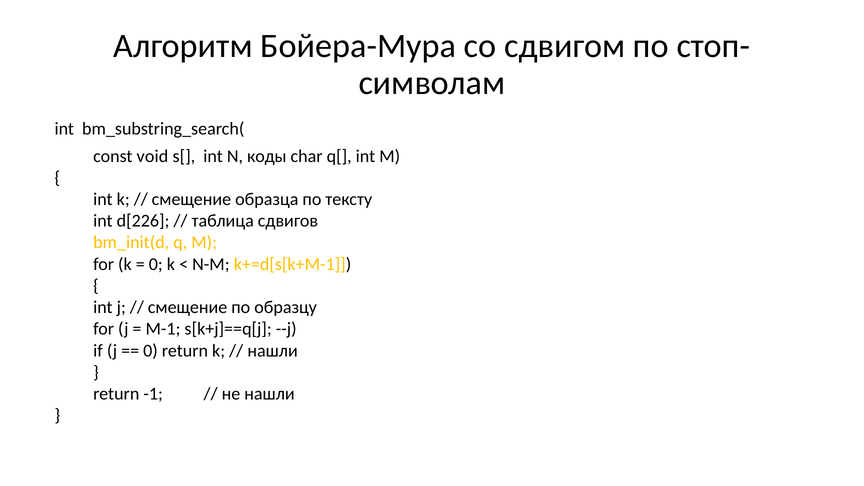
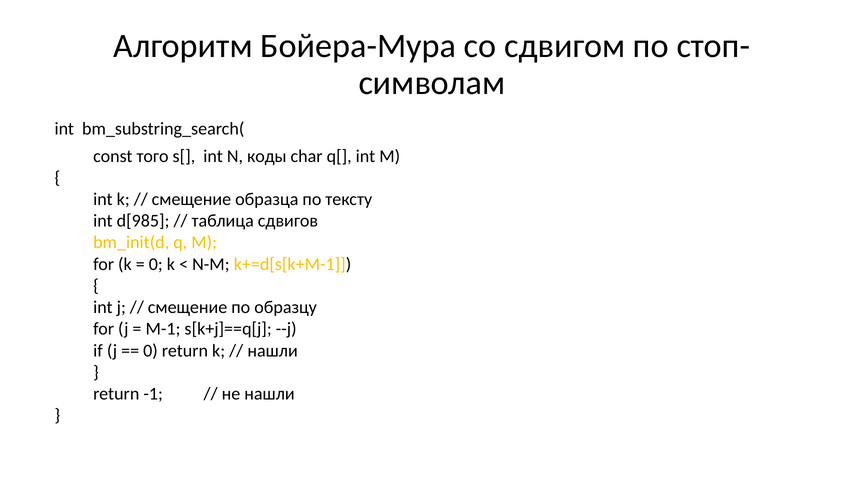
void: void -> того (153, 156)
d[226: d[226 -> d[985 (143, 221)
